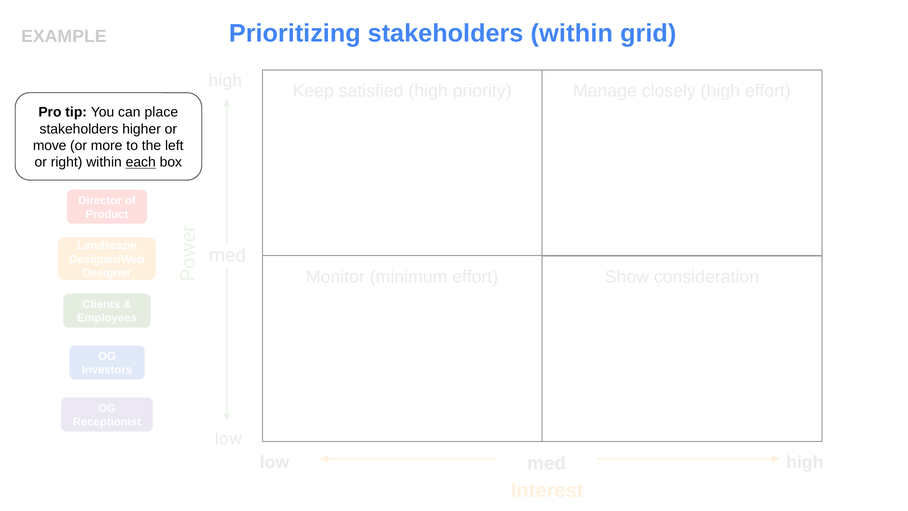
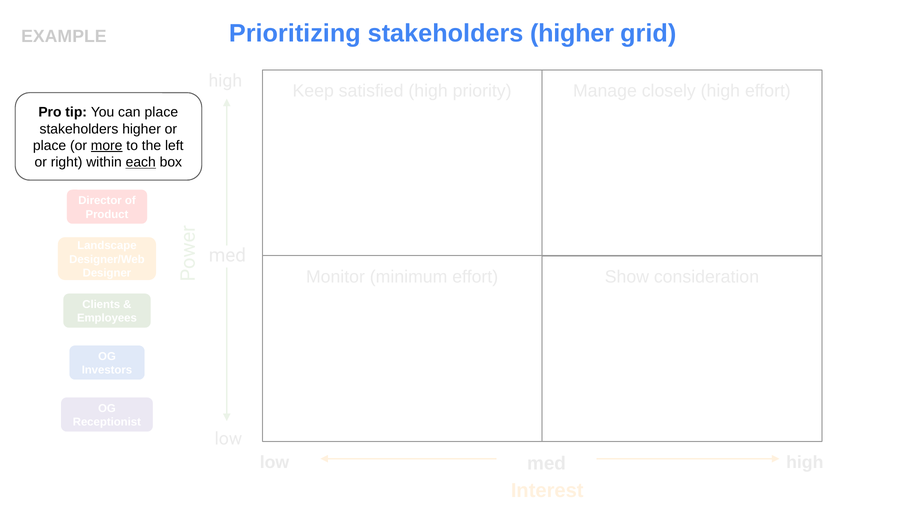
Prioritizing stakeholders within: within -> higher (572, 34)
move: move -> place (50, 146)
more underline: none -> present (107, 146)
